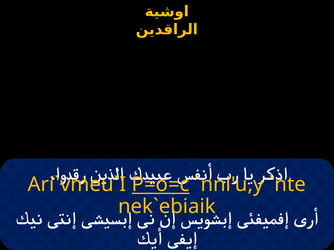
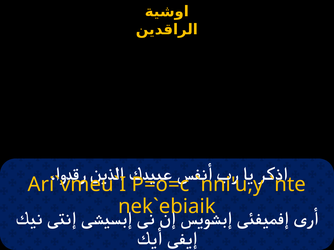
P=o=c underline: present -> none (161, 185)
